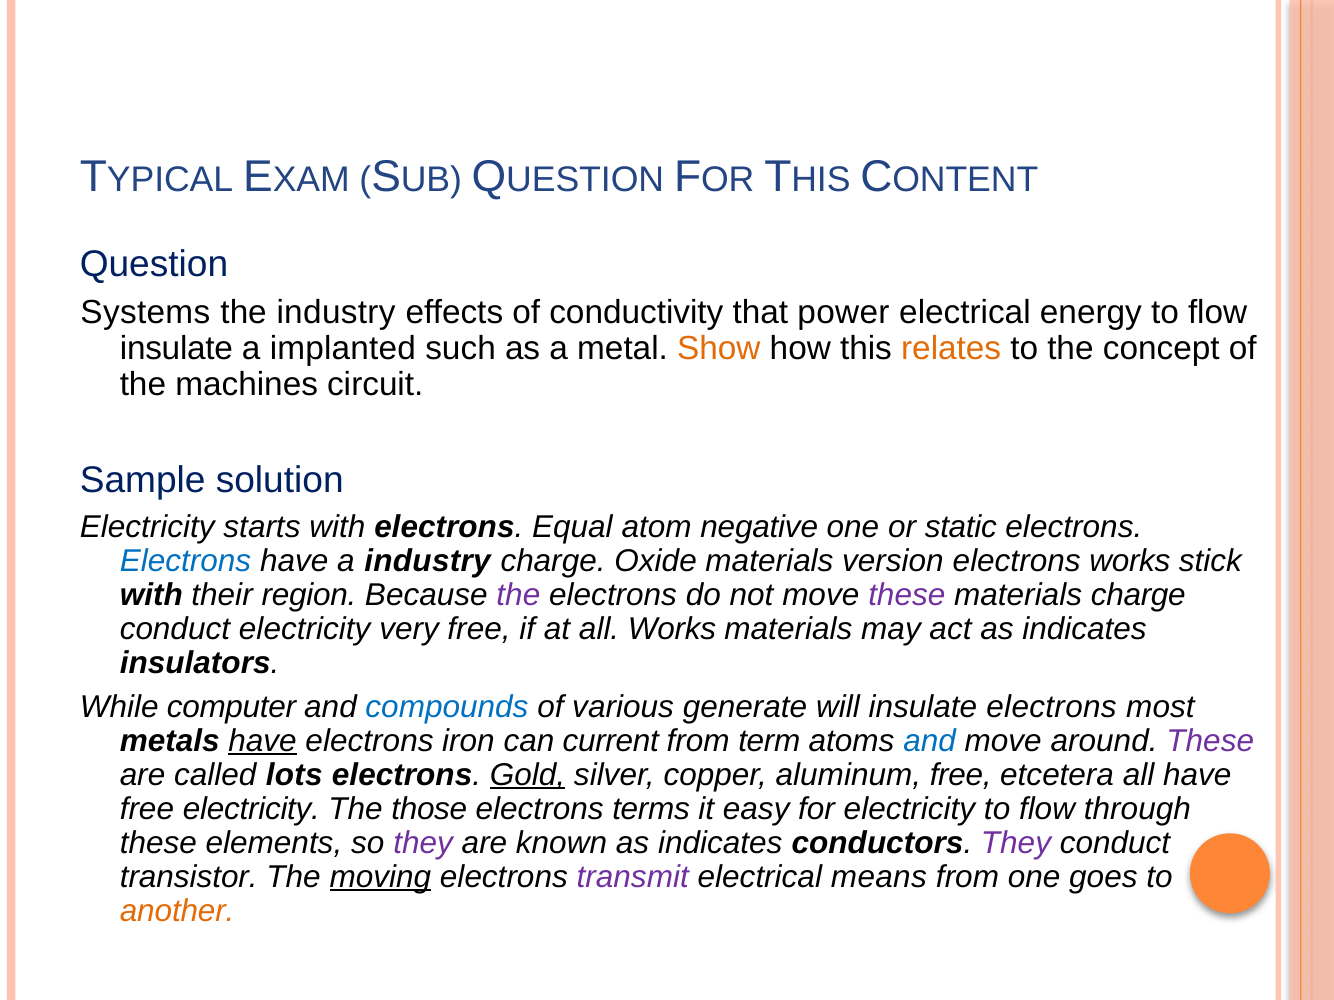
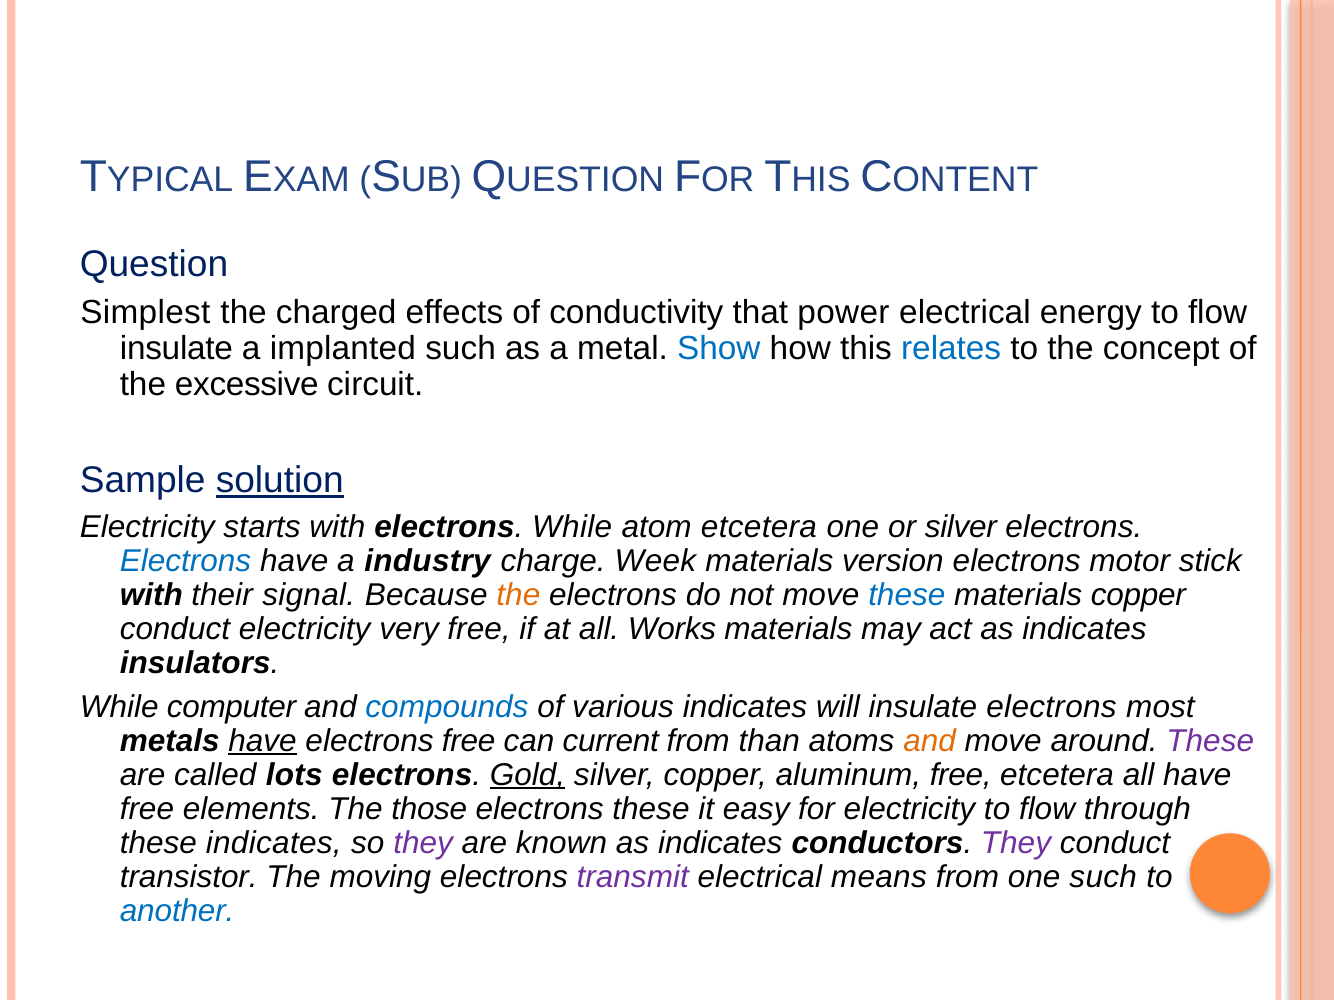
Systems: Systems -> Simplest (145, 312)
the industry: industry -> charged (336, 312)
Show colour: orange -> blue (719, 348)
relates colour: orange -> blue (951, 348)
machines: machines -> excessive (247, 384)
solution underline: none -> present (280, 481)
electrons Equal: Equal -> While (572, 527)
atom negative: negative -> etcetera (759, 527)
or static: static -> silver (961, 527)
Oxide: Oxide -> Week (655, 561)
electrons works: works -> motor (1130, 561)
region: region -> signal (309, 595)
the colour: purple -> orange (518, 595)
these colour: purple -> blue (907, 595)
materials charge: charge -> copper (1138, 595)
various generate: generate -> indicates (745, 707)
electrons iron: iron -> free (469, 741)
term: term -> than (769, 741)
and colour: blue -> orange (930, 741)
free electricity: electricity -> elements (251, 809)
electrons terms: terms -> these (651, 809)
these elements: elements -> indicates (274, 843)
moving underline: present -> none (380, 877)
one goes: goes -> such (1103, 877)
another colour: orange -> blue (177, 911)
